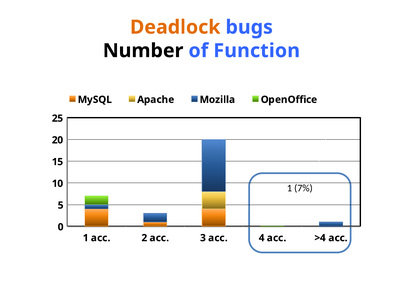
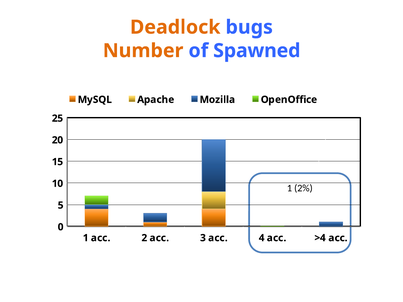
Number colour: black -> orange (143, 51)
Function: Function -> Spawned (257, 51)
7%: 7% -> 2% (303, 188)
